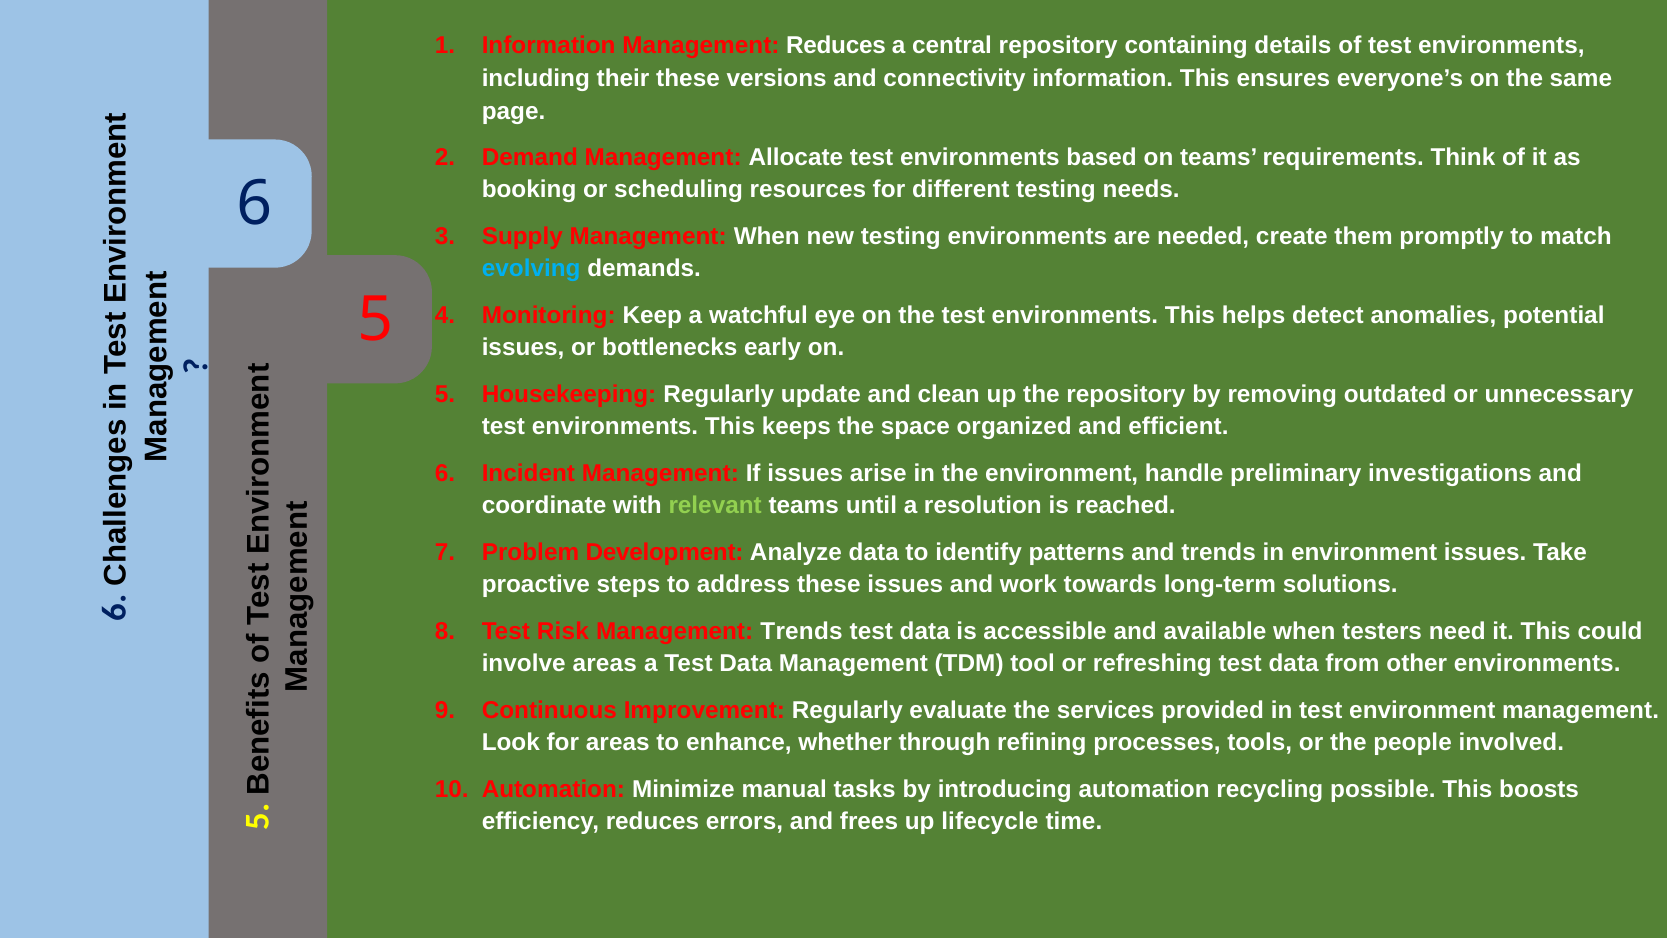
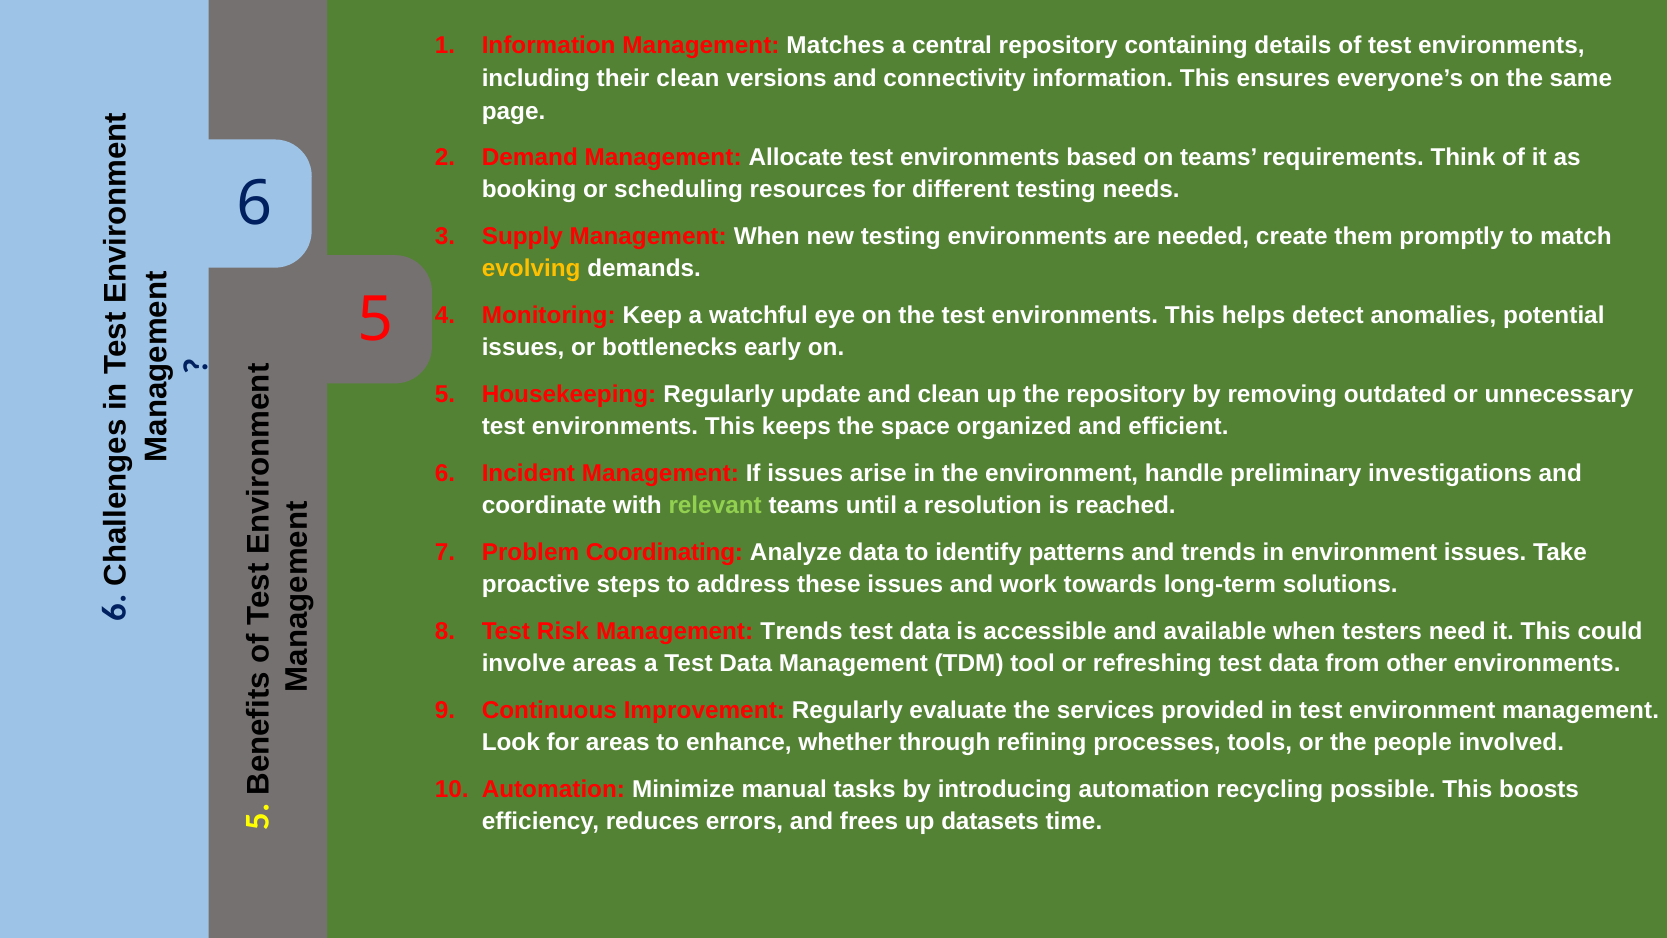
Management Reduces: Reduces -> Matches (836, 46)
their these: these -> clean (688, 78)
evolving colour: light blue -> yellow (531, 269)
Development: Development -> Coordinating (664, 552)
lifecycle: lifecycle -> datasets (990, 822)
